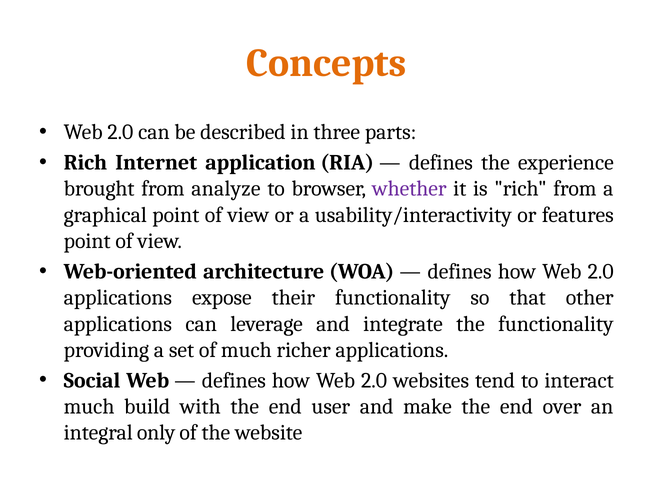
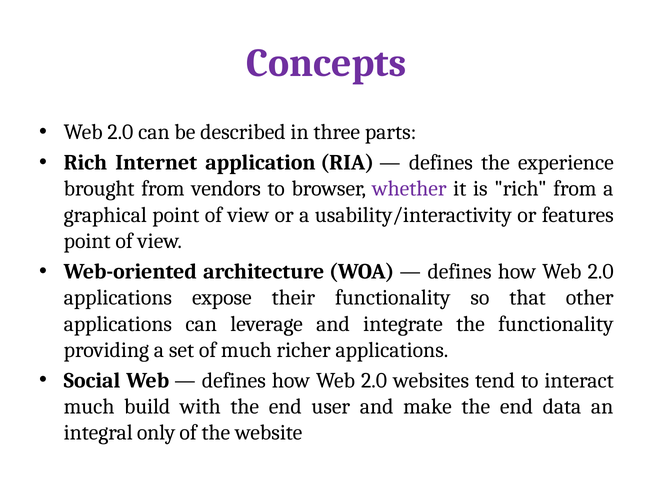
Concepts colour: orange -> purple (326, 63)
analyze: analyze -> vendors (226, 189)
over: over -> data (562, 406)
